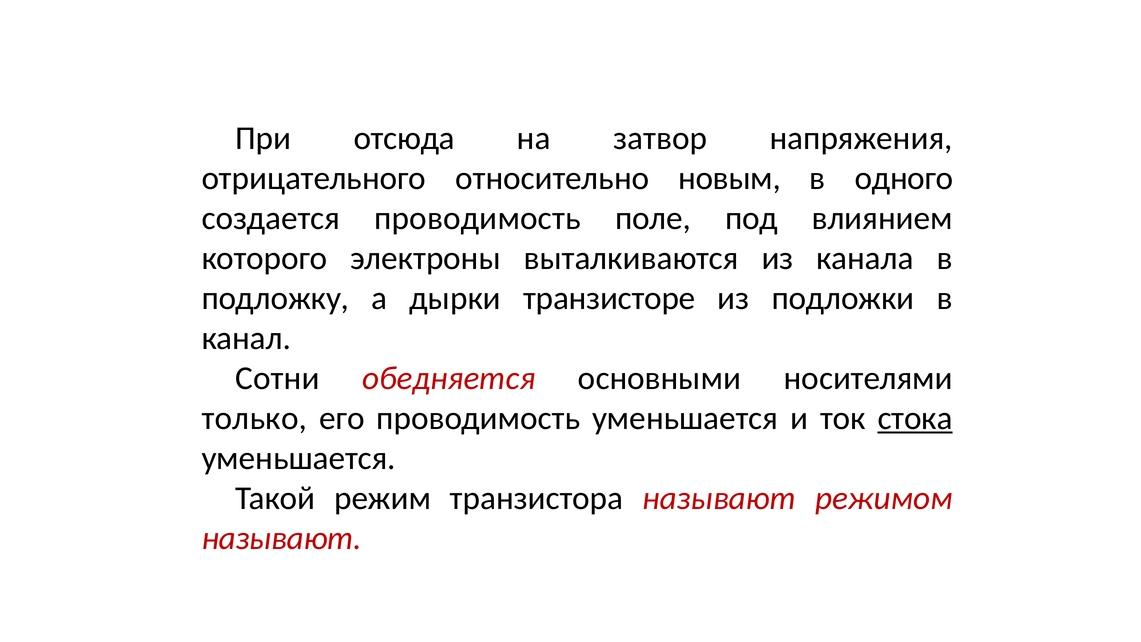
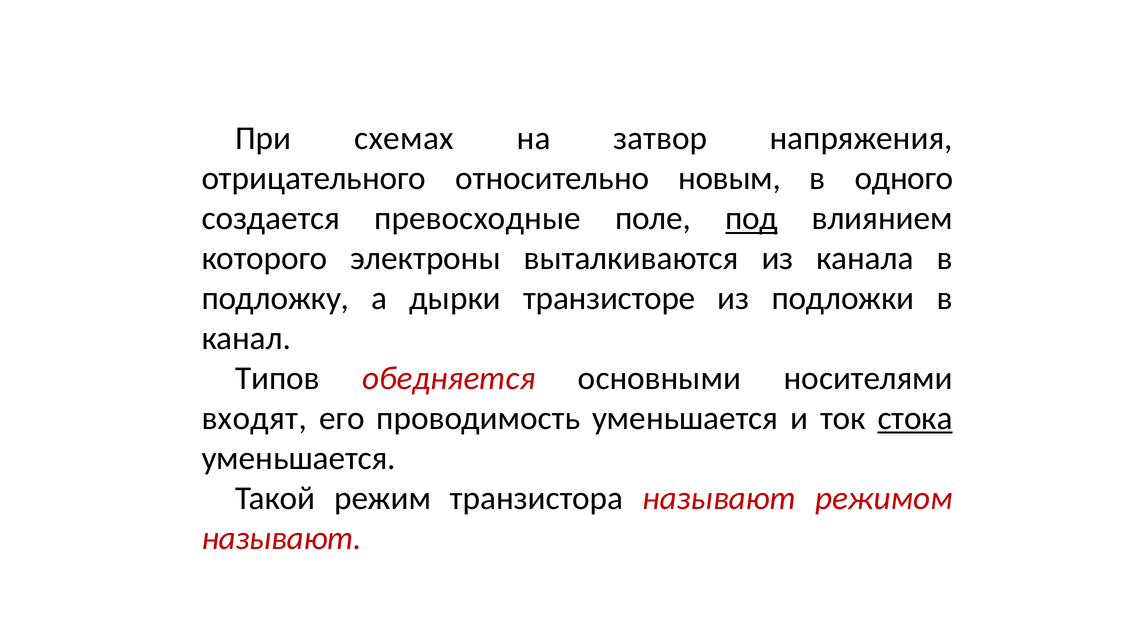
отсюда: отсюда -> схемах (404, 138)
создается проводимость: проводимость -> превосходные (478, 218)
под underline: none -> present (752, 218)
Сотни: Сотни -> Типов (277, 378)
только: только -> входят (254, 418)
